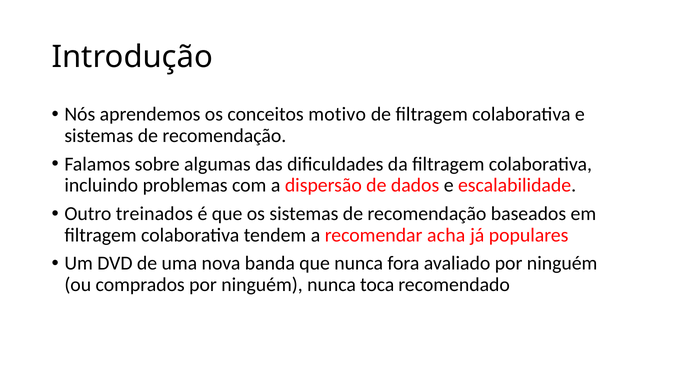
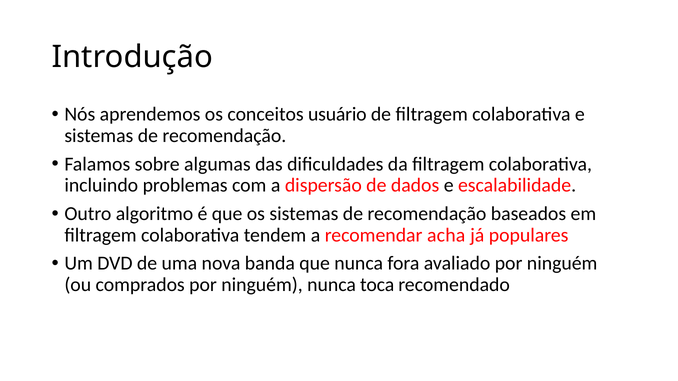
motivo: motivo -> usuário (337, 115)
treinados: treinados -> algoritmo (155, 214)
